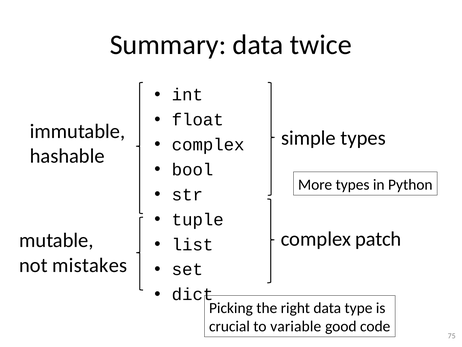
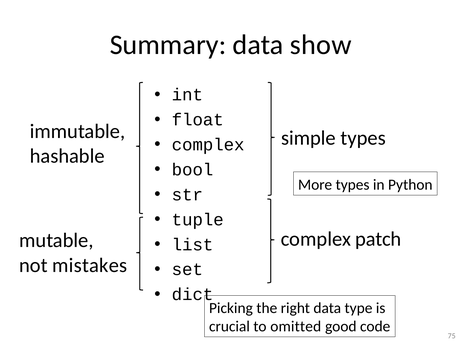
twice: twice -> show (321, 45)
variable: variable -> omitted (296, 326)
